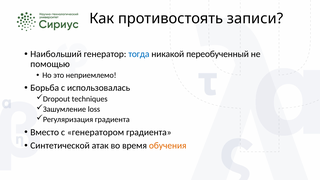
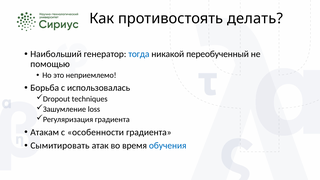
записи: записи -> делать (255, 19)
Вместо: Вместо -> Атакам (45, 132)
генератором: генератором -> особенности (96, 132)
Синтетической: Синтетической -> Сымитировать (60, 146)
обучения colour: orange -> blue (168, 146)
